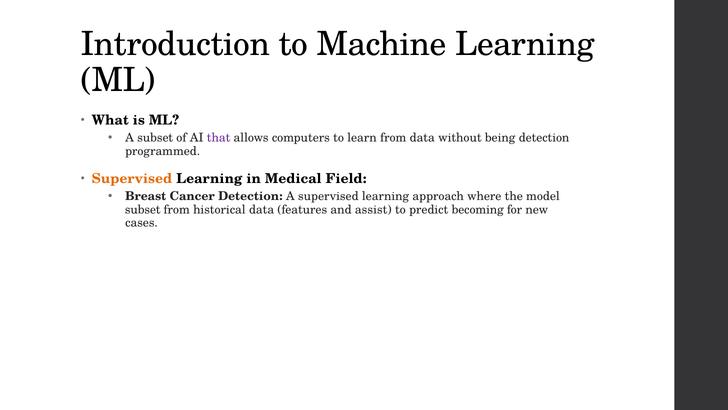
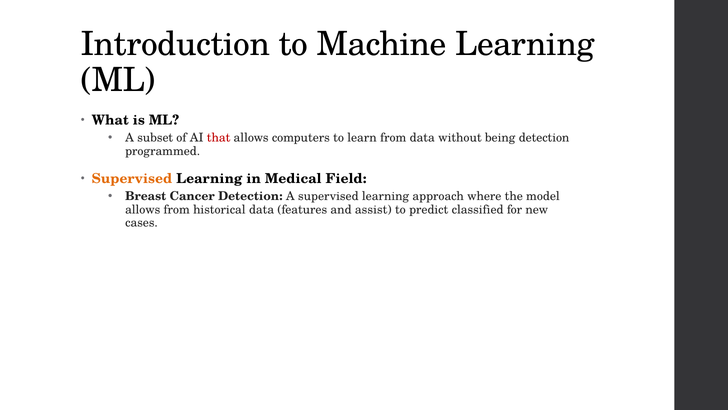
that colour: purple -> red (219, 138)
subset: subset -> allows (143, 209)
becoming: becoming -> classified (478, 209)
